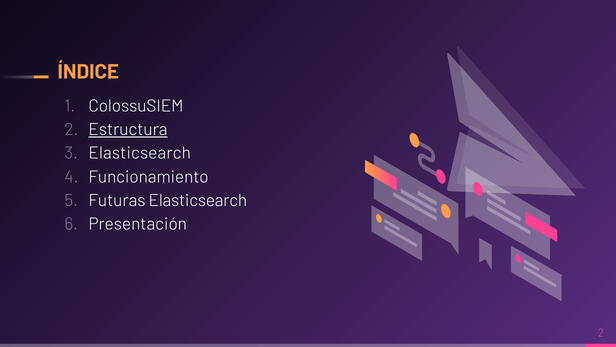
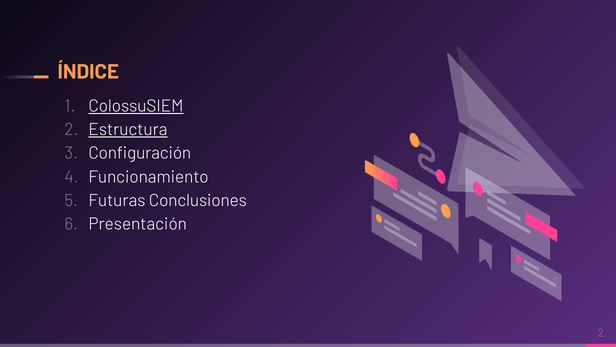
ColossuSIEM underline: none -> present (136, 106)
Elasticsearch: Elasticsearch -> Configuración (140, 153)
Futuras Elasticsearch: Elasticsearch -> Conclusiones (198, 200)
